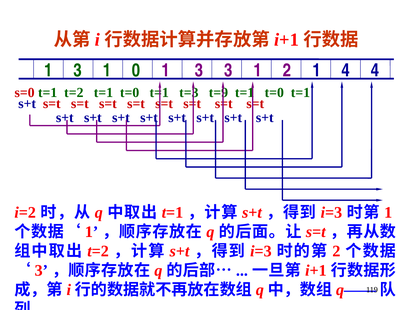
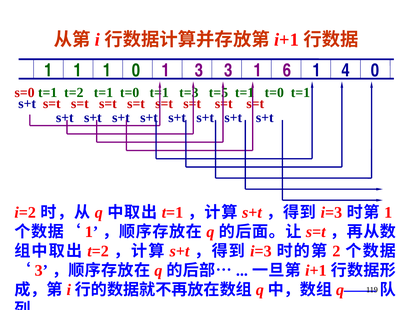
3: 3 -> 1 (78, 70)
1 2: 2 -> 6 (287, 70)
4 4: 4 -> 0 (375, 70)
t=9: t=9 -> t=5 (218, 93)
